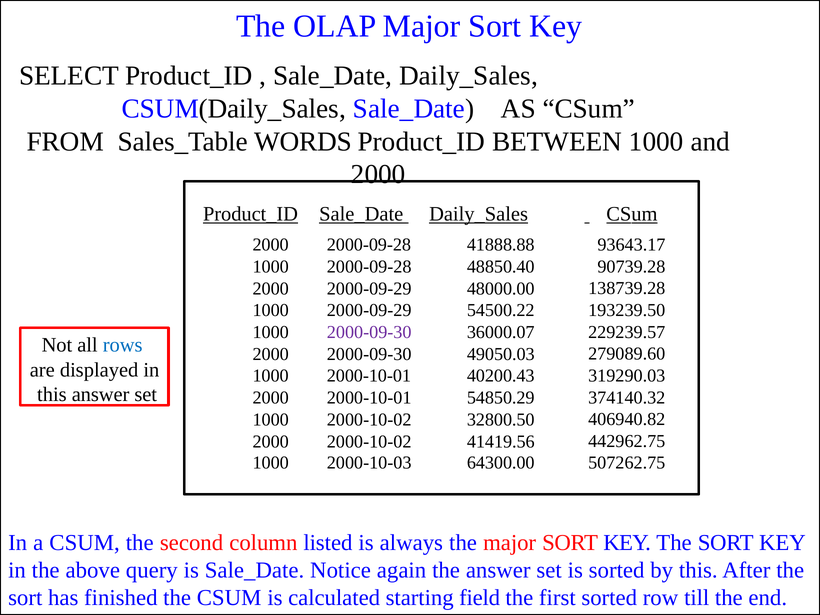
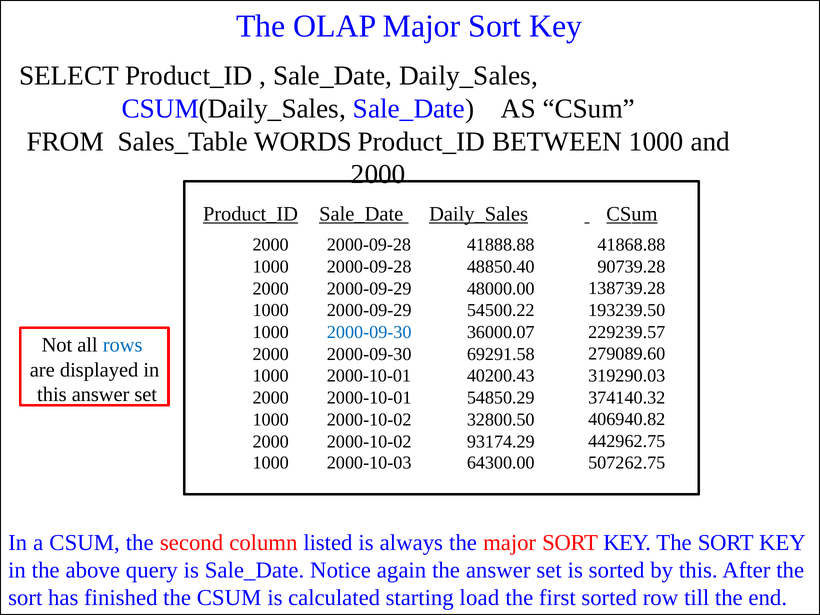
93643.17: 93643.17 -> 41868.88 (631, 245)
2000-09-30 colour: purple -> blue (369, 332)
49050.03: 49050.03 -> 69291.58 (501, 354)
41419.56: 41419.56 -> 93174.29 (501, 442)
field: field -> load (479, 598)
